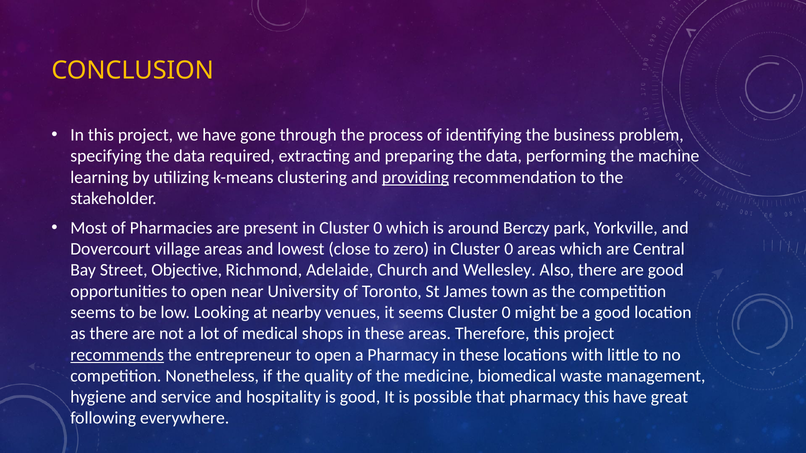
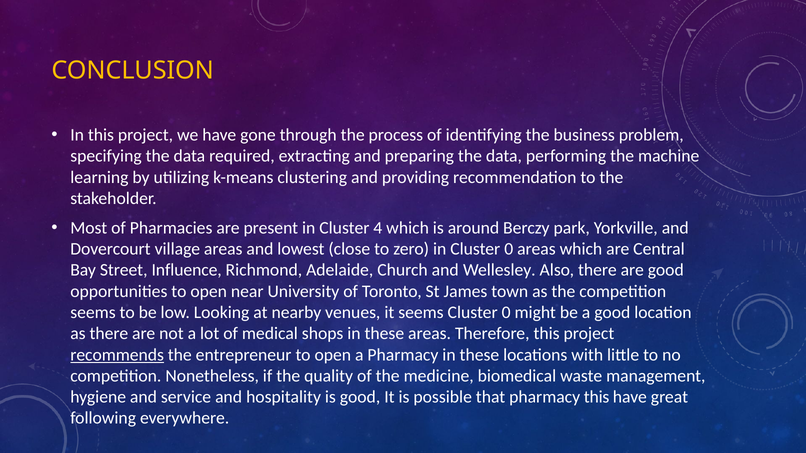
providing underline: present -> none (416, 177)
present in Cluster 0: 0 -> 4 (378, 228)
Objective: Objective -> Influence (187, 270)
